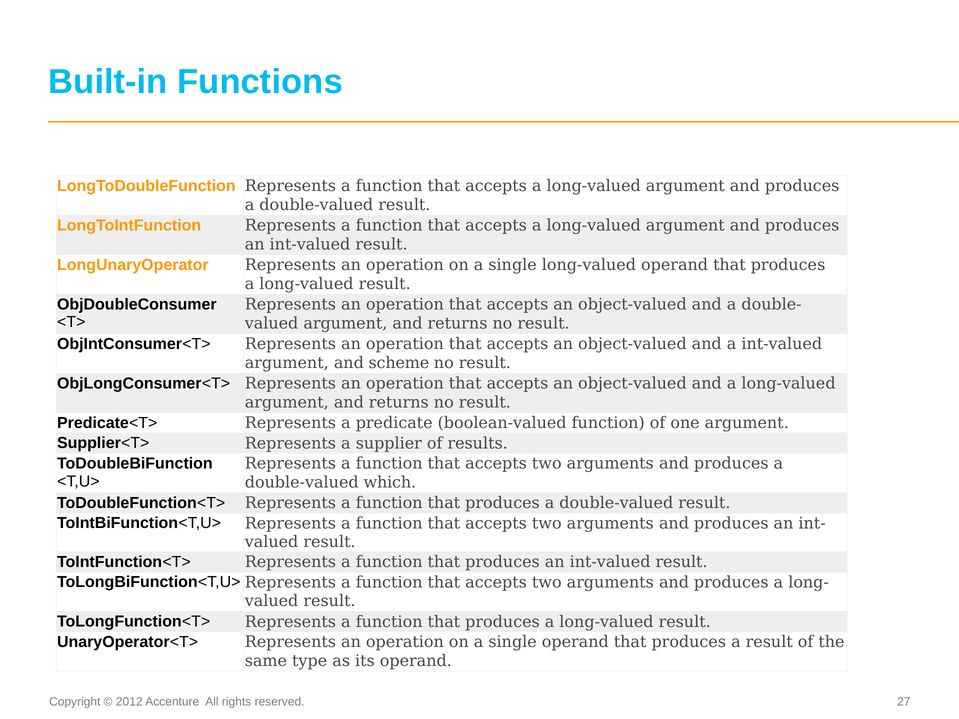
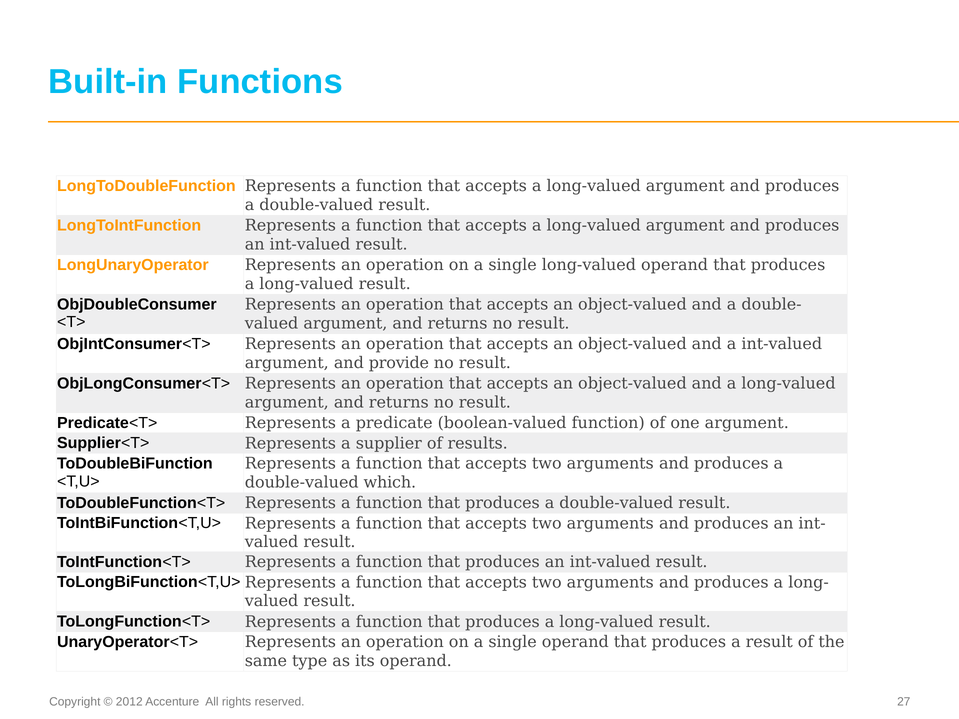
scheme: scheme -> provide (399, 363)
